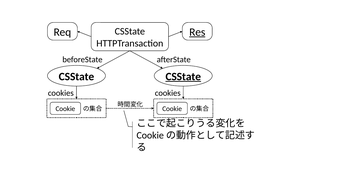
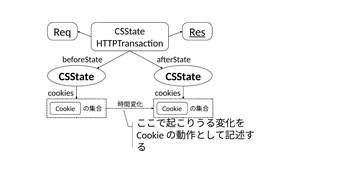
CSState underline: present -> none (183, 76)
